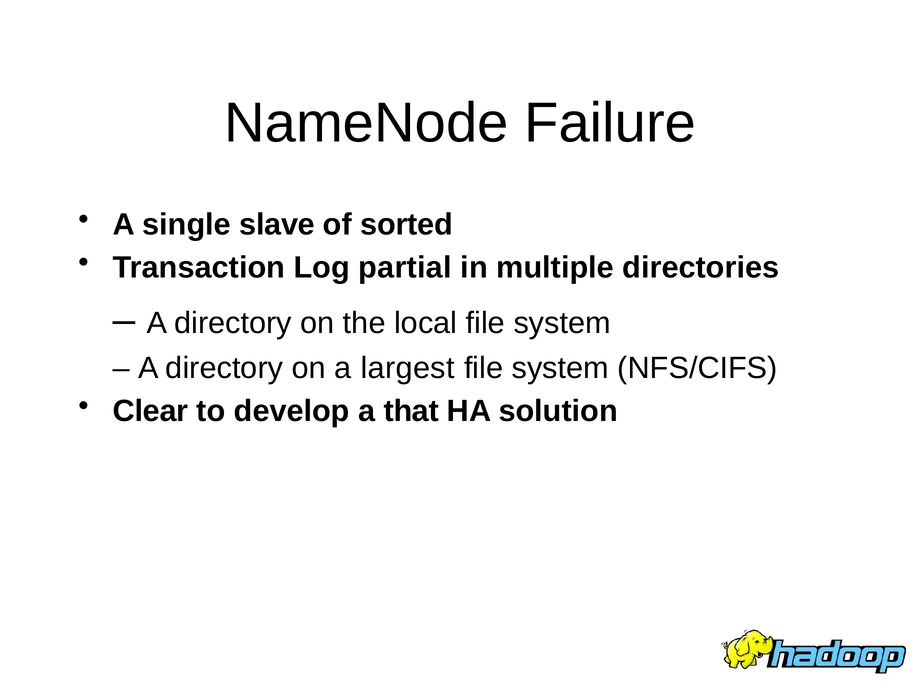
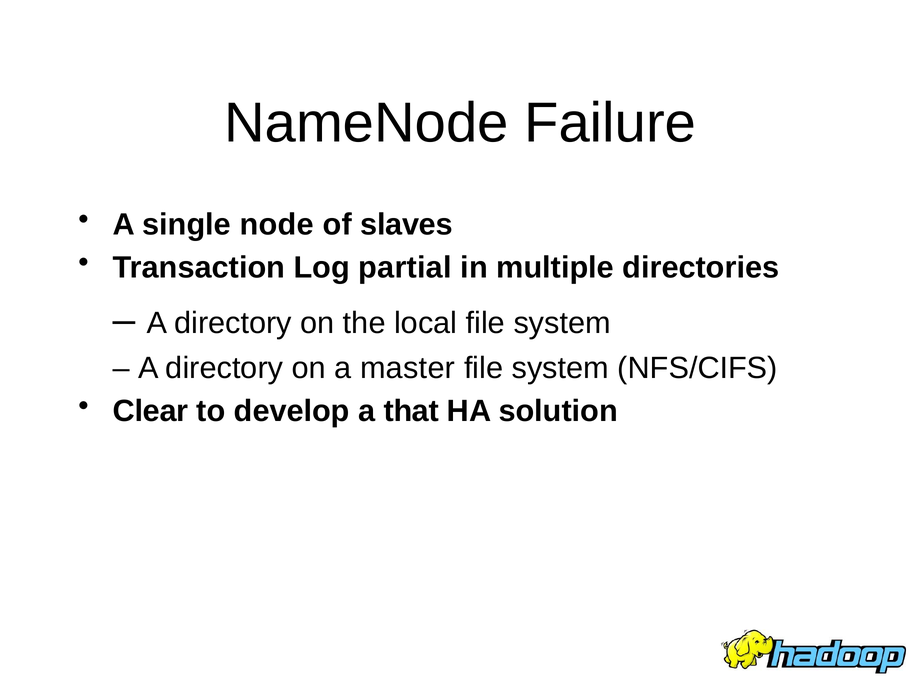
slave: slave -> node (277, 225)
sorted: sorted -> slaves (407, 225)
largest: largest -> master (408, 368)
